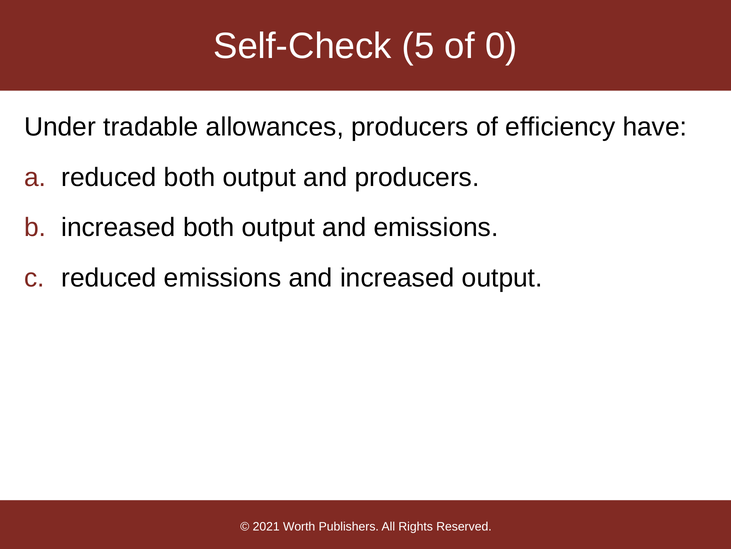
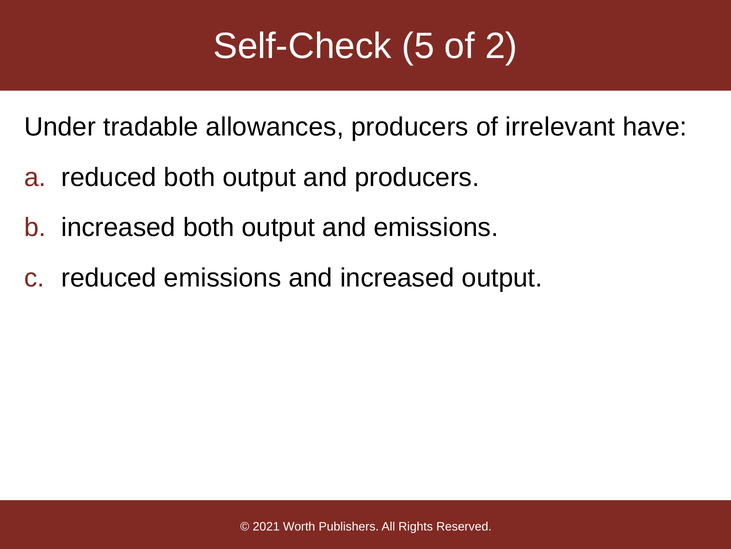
0: 0 -> 2 (501, 46)
efficiency: efficiency -> irrelevant (560, 127)
